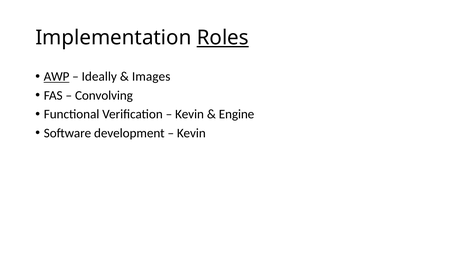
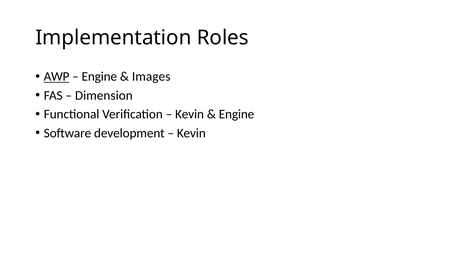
Roles underline: present -> none (223, 38)
Ideally: Ideally -> Engine (99, 76)
Convolving: Convolving -> Dimension (104, 95)
